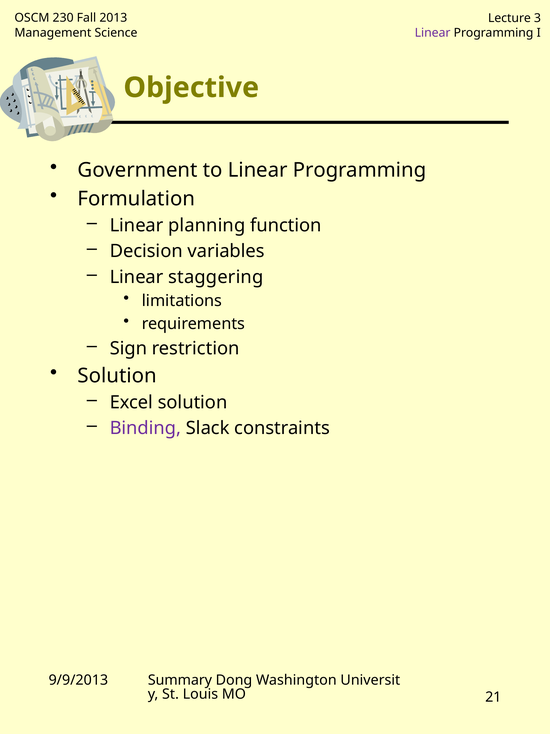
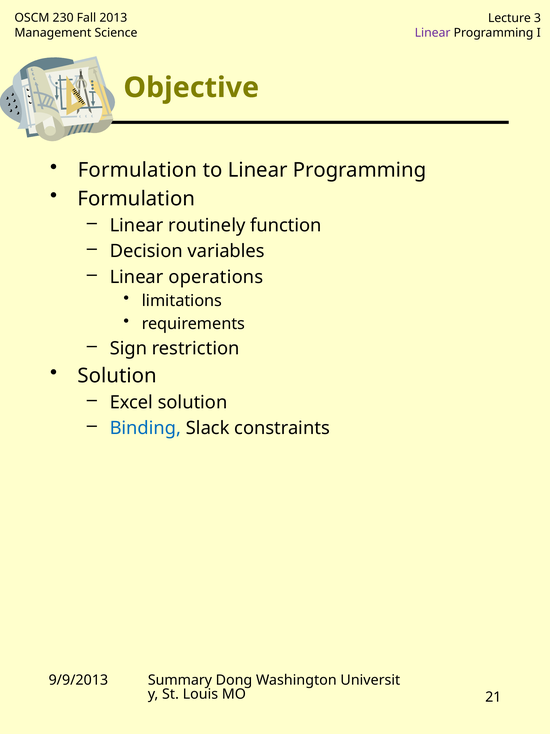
Government: Government -> Formulation (137, 170)
planning: planning -> routinely (207, 225)
staggering: staggering -> operations (216, 277)
Binding colour: purple -> blue (145, 428)
